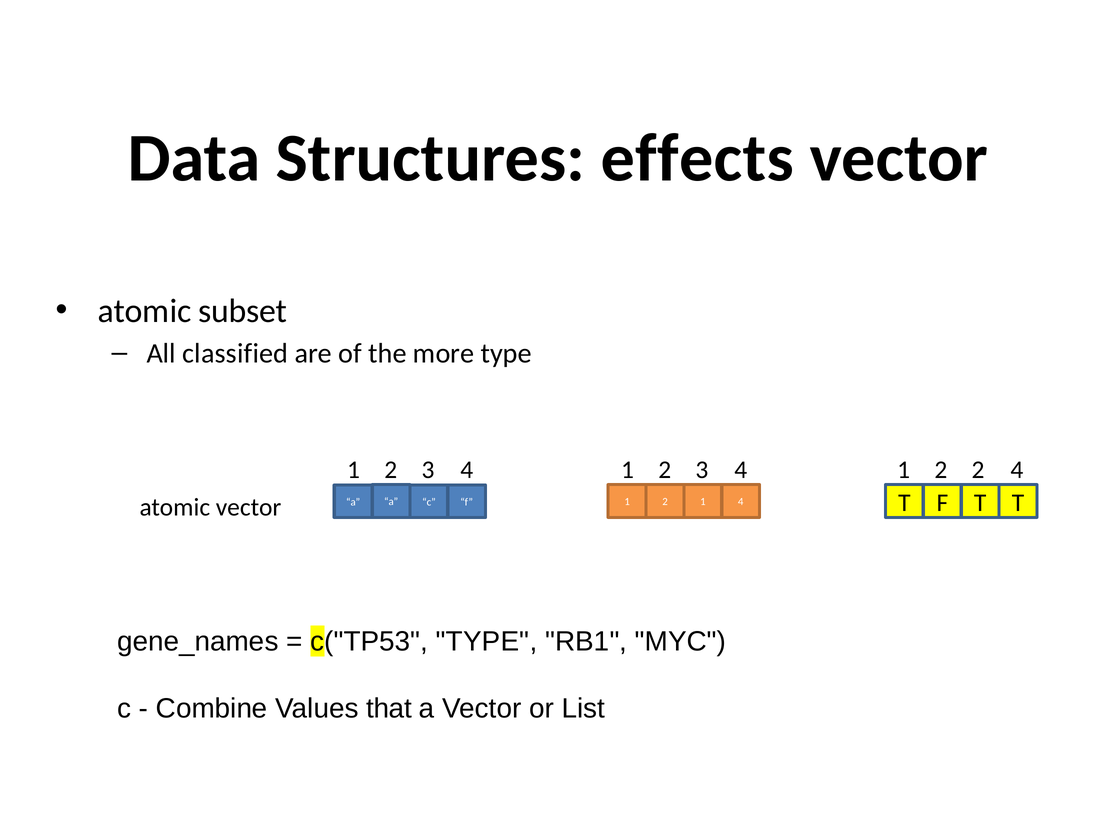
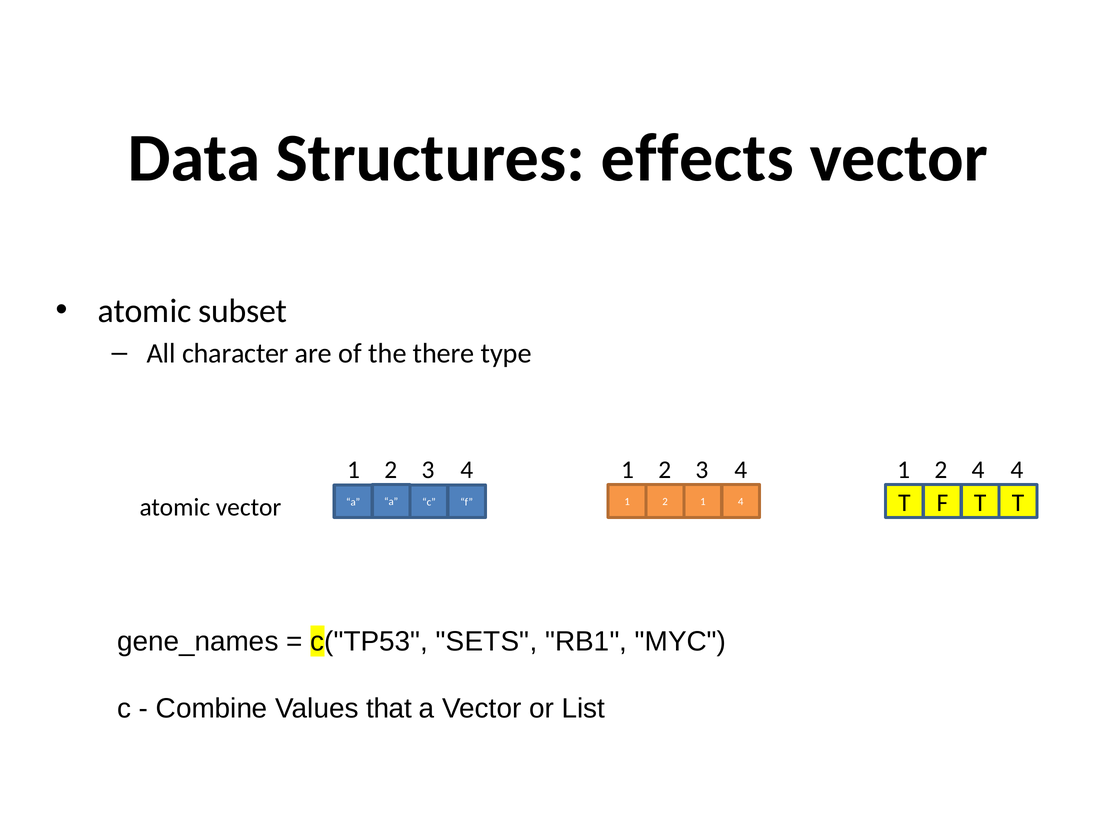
classified: classified -> character (236, 353)
more: more -> there (444, 353)
2 2: 2 -> 4 (978, 470)
c("TP53 TYPE: TYPE -> SETS (486, 641)
